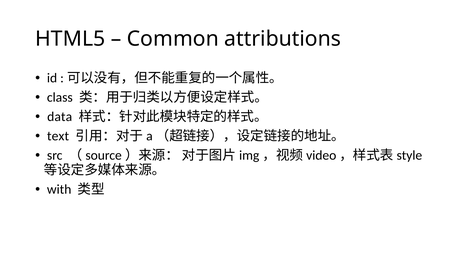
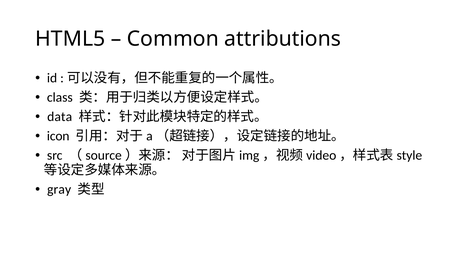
text: text -> icon (58, 136)
with: with -> gray (59, 190)
